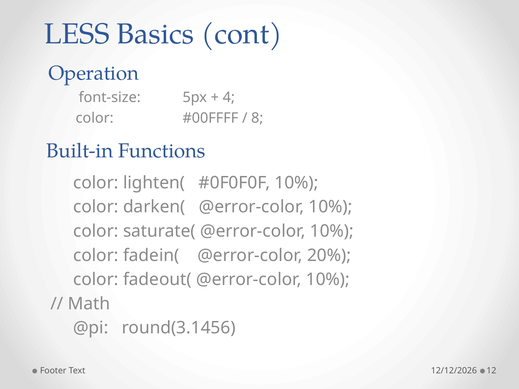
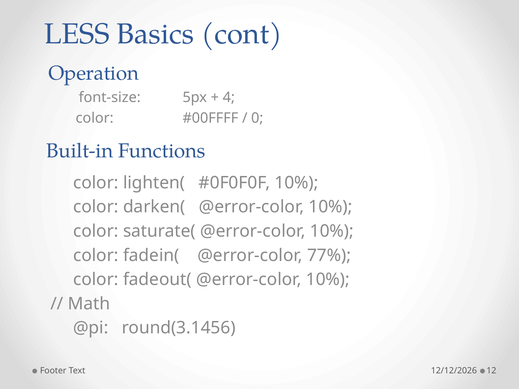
8: 8 -> 0 (257, 118)
20%: 20% -> 77% (329, 255)
